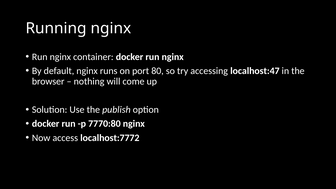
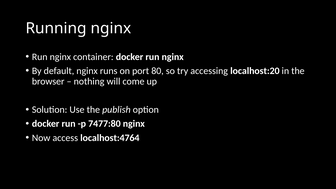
localhost:47: localhost:47 -> localhost:20 (255, 71)
7770:80: 7770:80 -> 7477:80 (104, 124)
localhost:7772: localhost:7772 -> localhost:4764 (110, 138)
